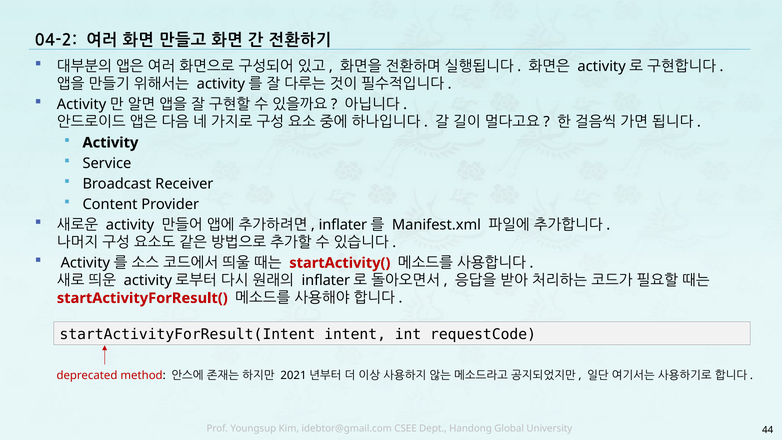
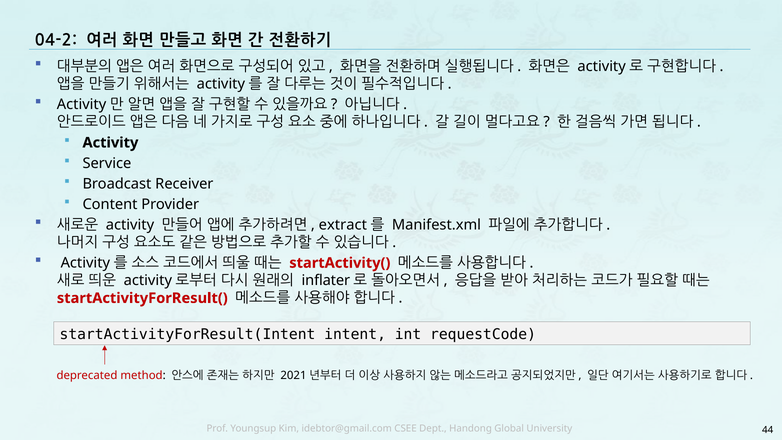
inflater: inflater -> extract (343, 225)
